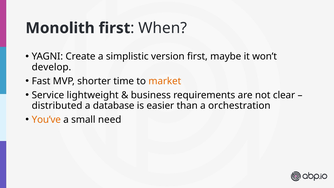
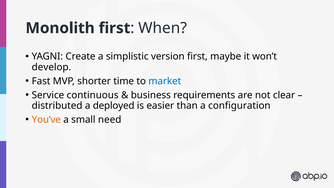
market colour: orange -> blue (165, 81)
lightweight: lightweight -> continuous (93, 95)
database: database -> deployed (114, 106)
orchestration: orchestration -> configuration (239, 106)
